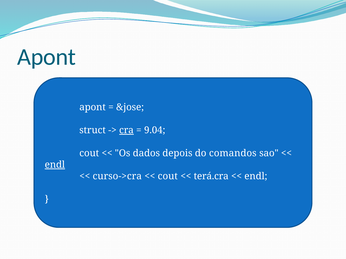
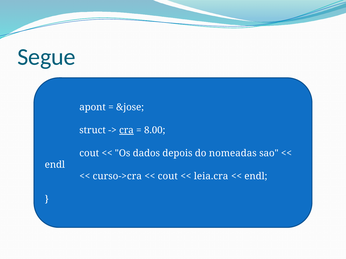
Apont: Apont -> Segue (46, 57)
9.04: 9.04 -> 8.00 (155, 130)
comandos: comandos -> nomeadas (233, 154)
endl underline: present -> none (55, 165)
terá.cra: terá.cra -> leia.cra (211, 177)
